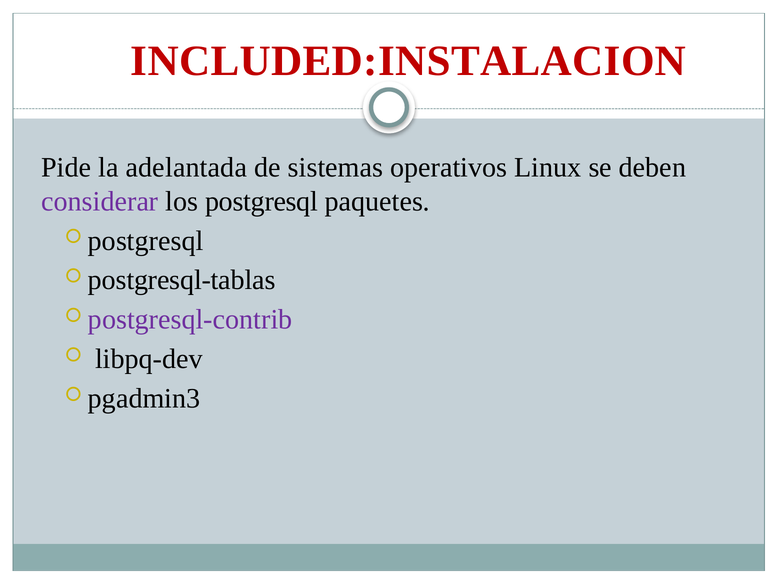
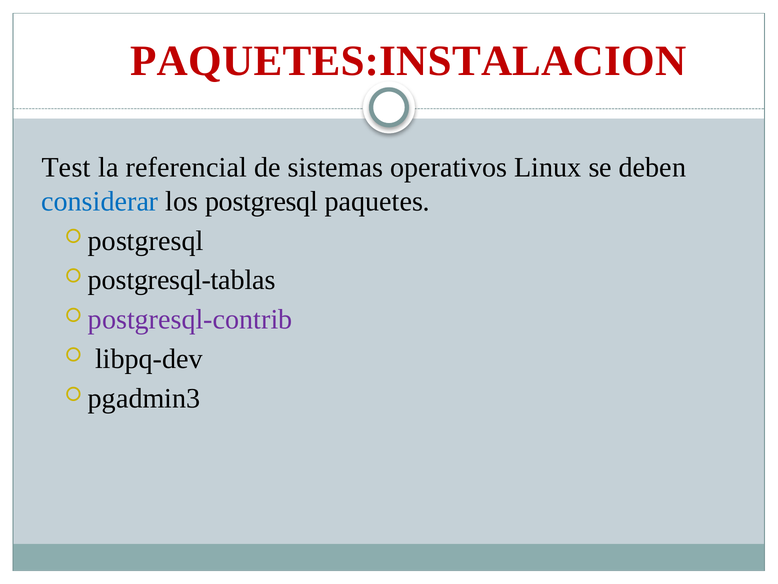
INCLUDED:INSTALACION: INCLUDED:INSTALACION -> PAQUETES:INSTALACION (408, 61)
Pide: Pide -> Test (66, 167)
adelantada: adelantada -> referencial (186, 167)
considerar colour: purple -> blue (100, 201)
